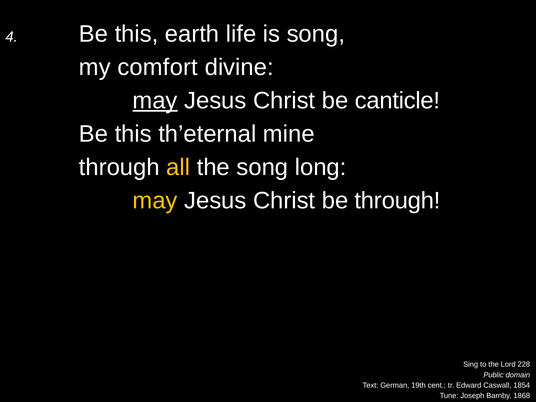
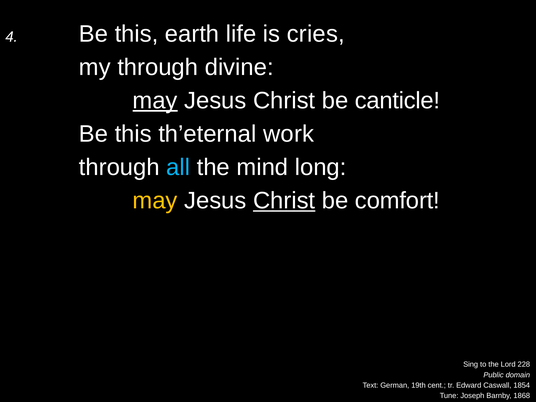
is song: song -> cries (316, 34)
my comfort: comfort -> through (158, 67)
mine: mine -> work (289, 134)
all colour: yellow -> light blue (178, 167)
the song: song -> mind (262, 167)
Christ underline: none -> present (284, 201)
be through: through -> comfort (397, 201)
